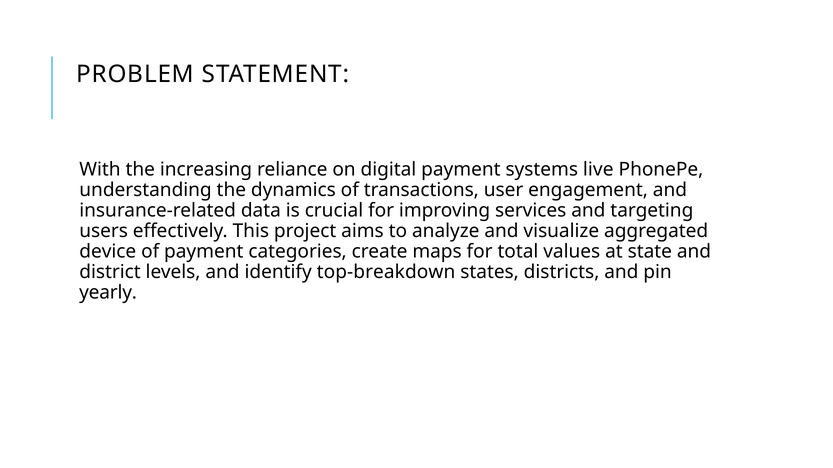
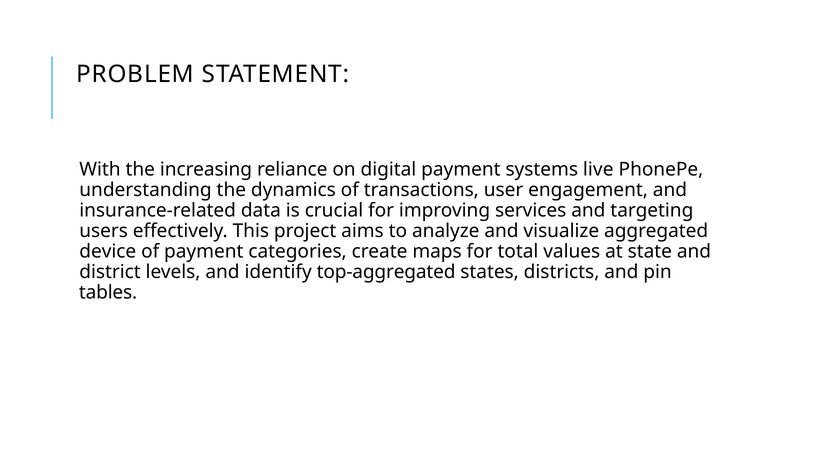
top-breakdown: top-breakdown -> top-aggregated (386, 272)
yearly: yearly -> tables (108, 293)
